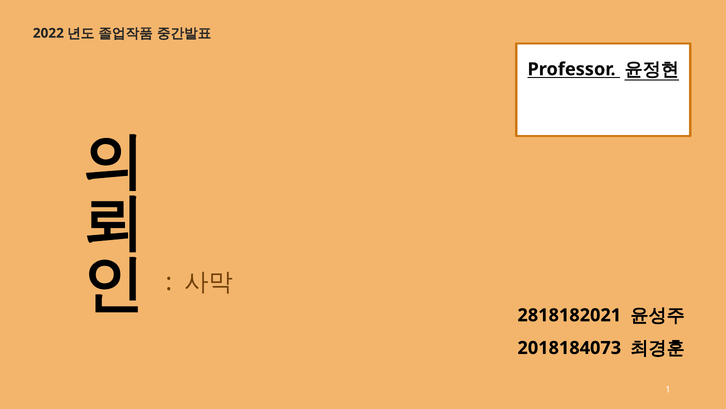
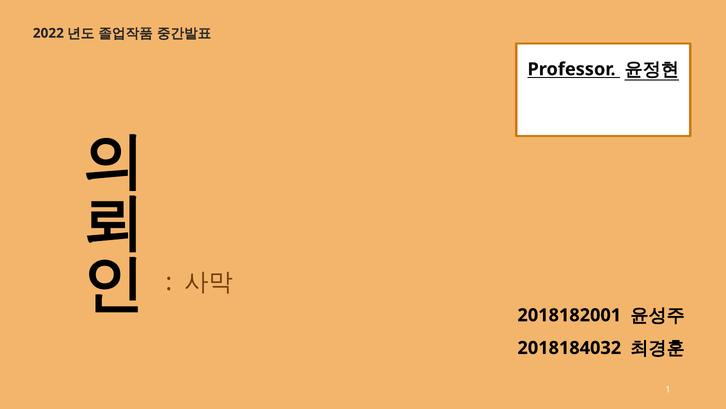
2818182021: 2818182021 -> 2018182001 (569, 315)
2018184073: 2018184073 -> 2018184032 (569, 347)
